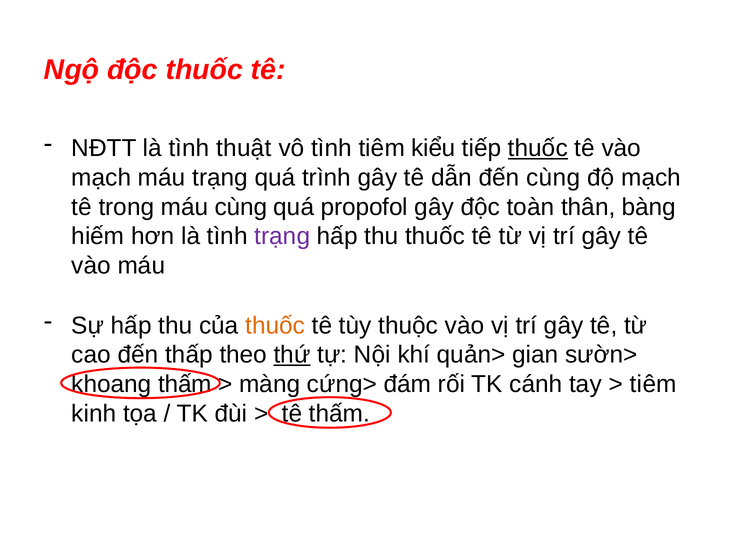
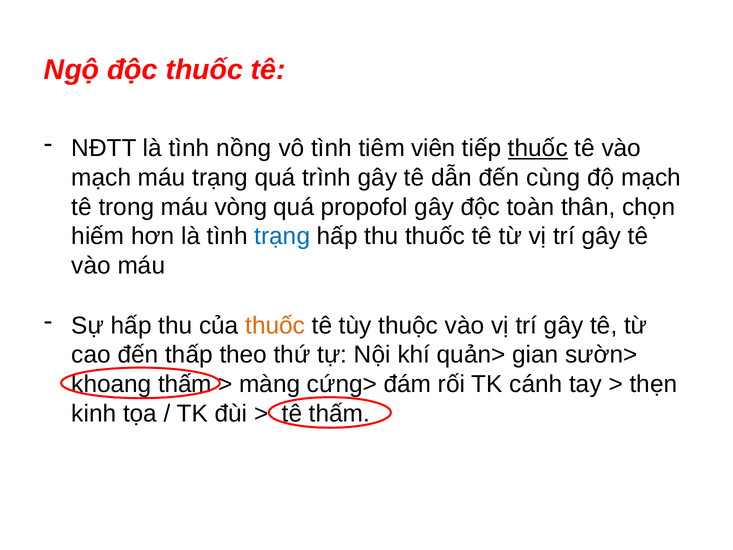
thuật: thuật -> nồng (244, 148)
kiểu: kiểu -> viên (433, 148)
máu cùng: cùng -> vòng (241, 207)
bàng: bàng -> chọn (649, 207)
trạng colour: purple -> blue (282, 236)
thứ underline: present -> none (292, 355)
tiêm: tiêm -> thẹn (653, 384)
